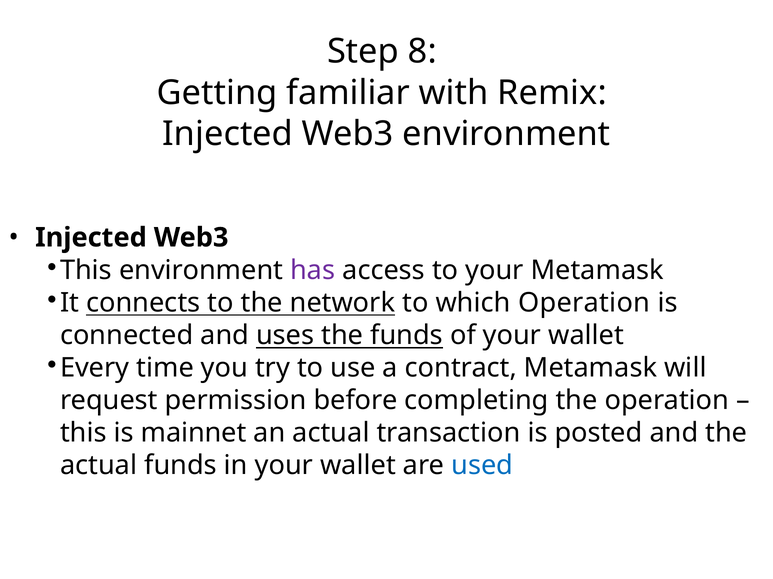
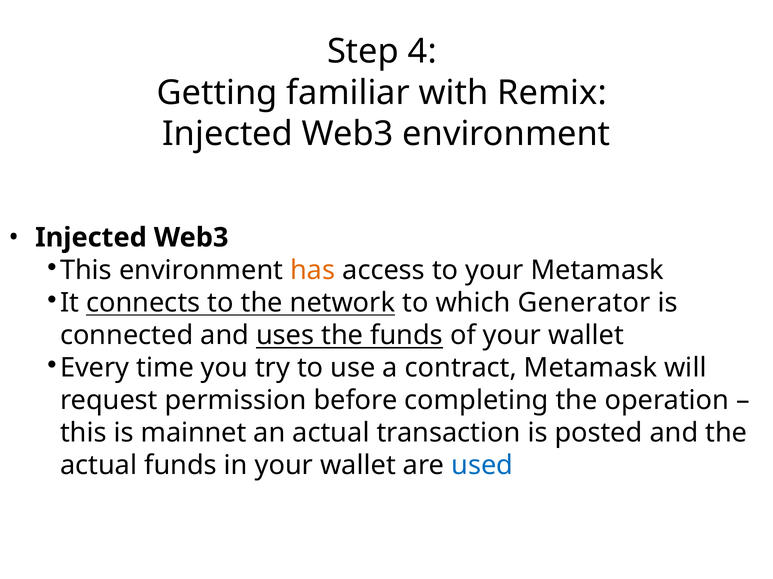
8: 8 -> 4 (422, 52)
has colour: purple -> orange (313, 270)
which Operation: Operation -> Generator (584, 303)
